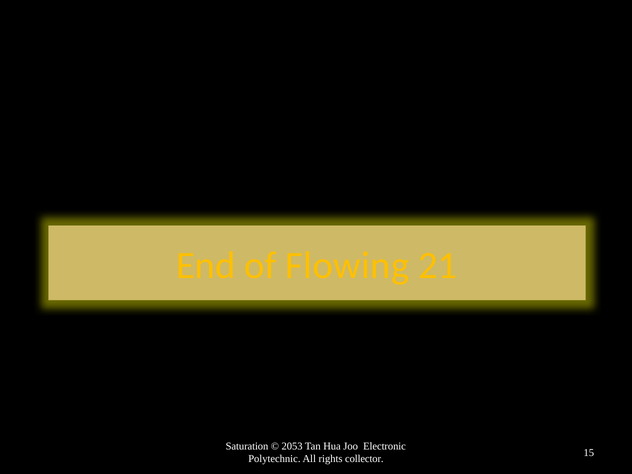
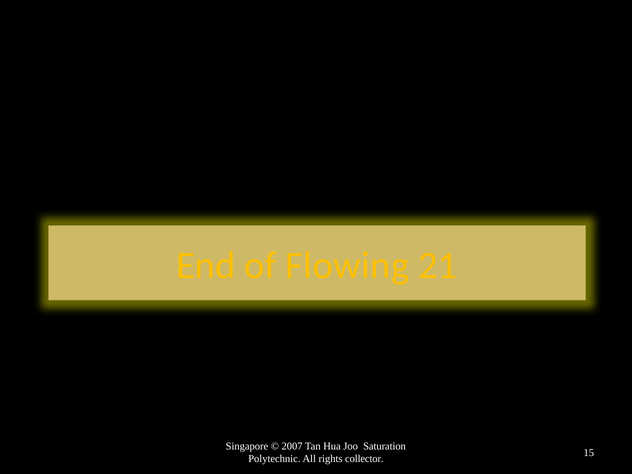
Saturation: Saturation -> Singapore (247, 446)
2053: 2053 -> 2007 (292, 446)
Electronic: Electronic -> Saturation (385, 446)
